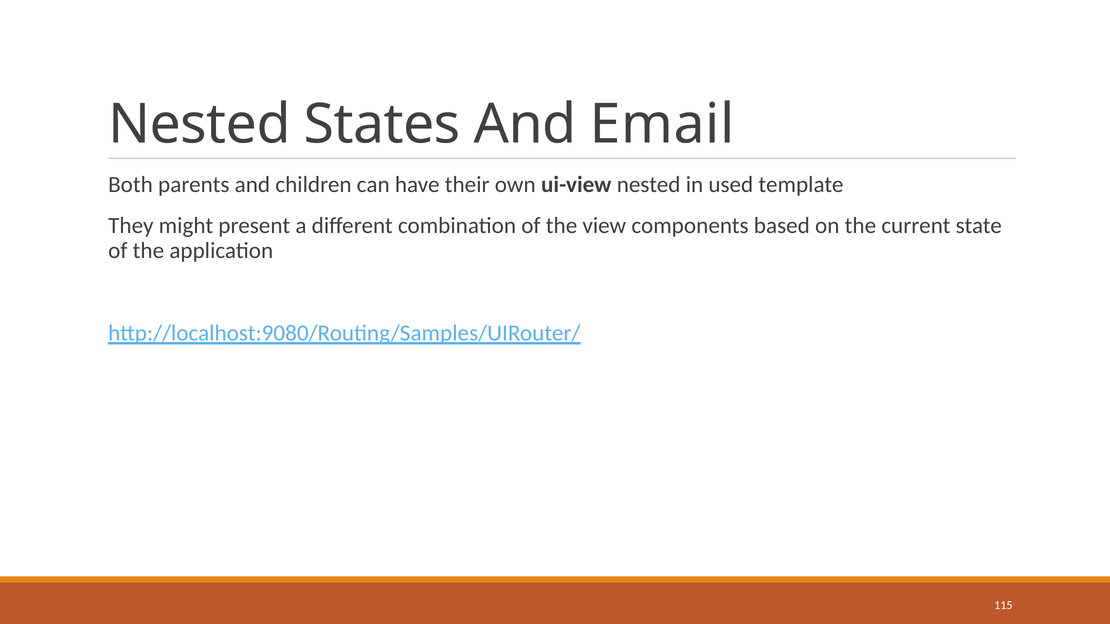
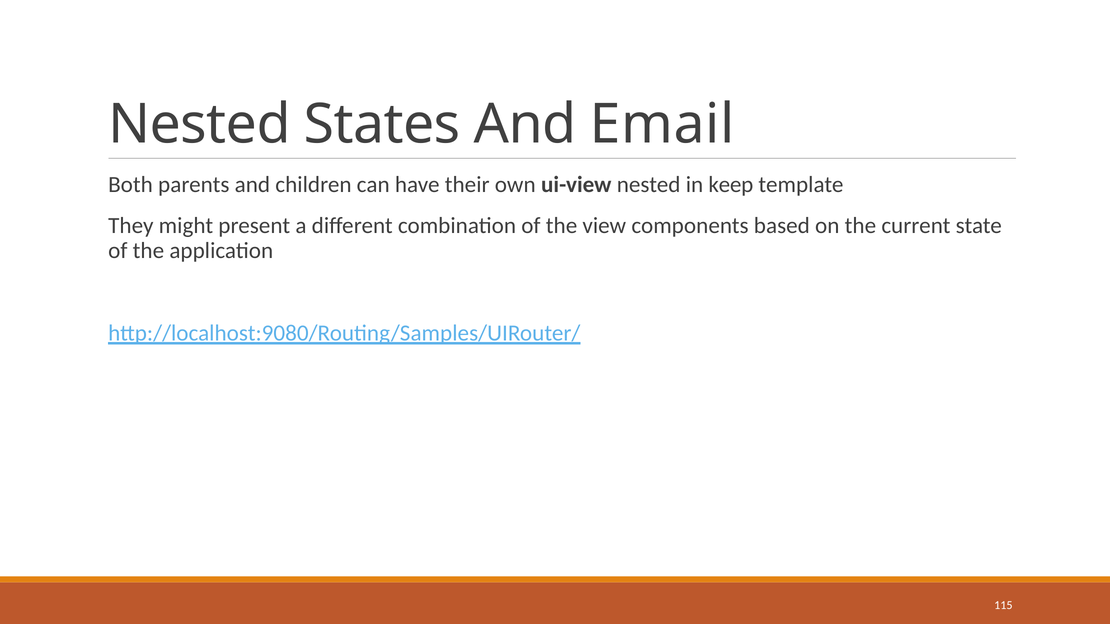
used: used -> keep (731, 185)
